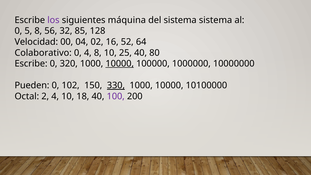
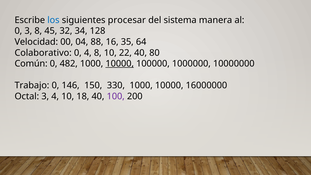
los colour: purple -> blue (53, 20)
máquina: máquina -> procesar (127, 20)
sistema sistema: sistema -> manera (216, 20)
0 5: 5 -> 3 (28, 31)
56: 56 -> 45 (51, 31)
85: 85 -> 34 (81, 31)
02: 02 -> 88 (97, 42)
52: 52 -> 35 (127, 42)
25: 25 -> 22 (125, 53)
Escribe: Escribe -> Común (31, 64)
320: 320 -> 482 (69, 64)
Pueden: Pueden -> Trabajo (32, 85)
102: 102 -> 146 (71, 85)
330 underline: present -> none (116, 85)
10100000: 10100000 -> 16000000 (206, 85)
Octal 2: 2 -> 3 (45, 96)
